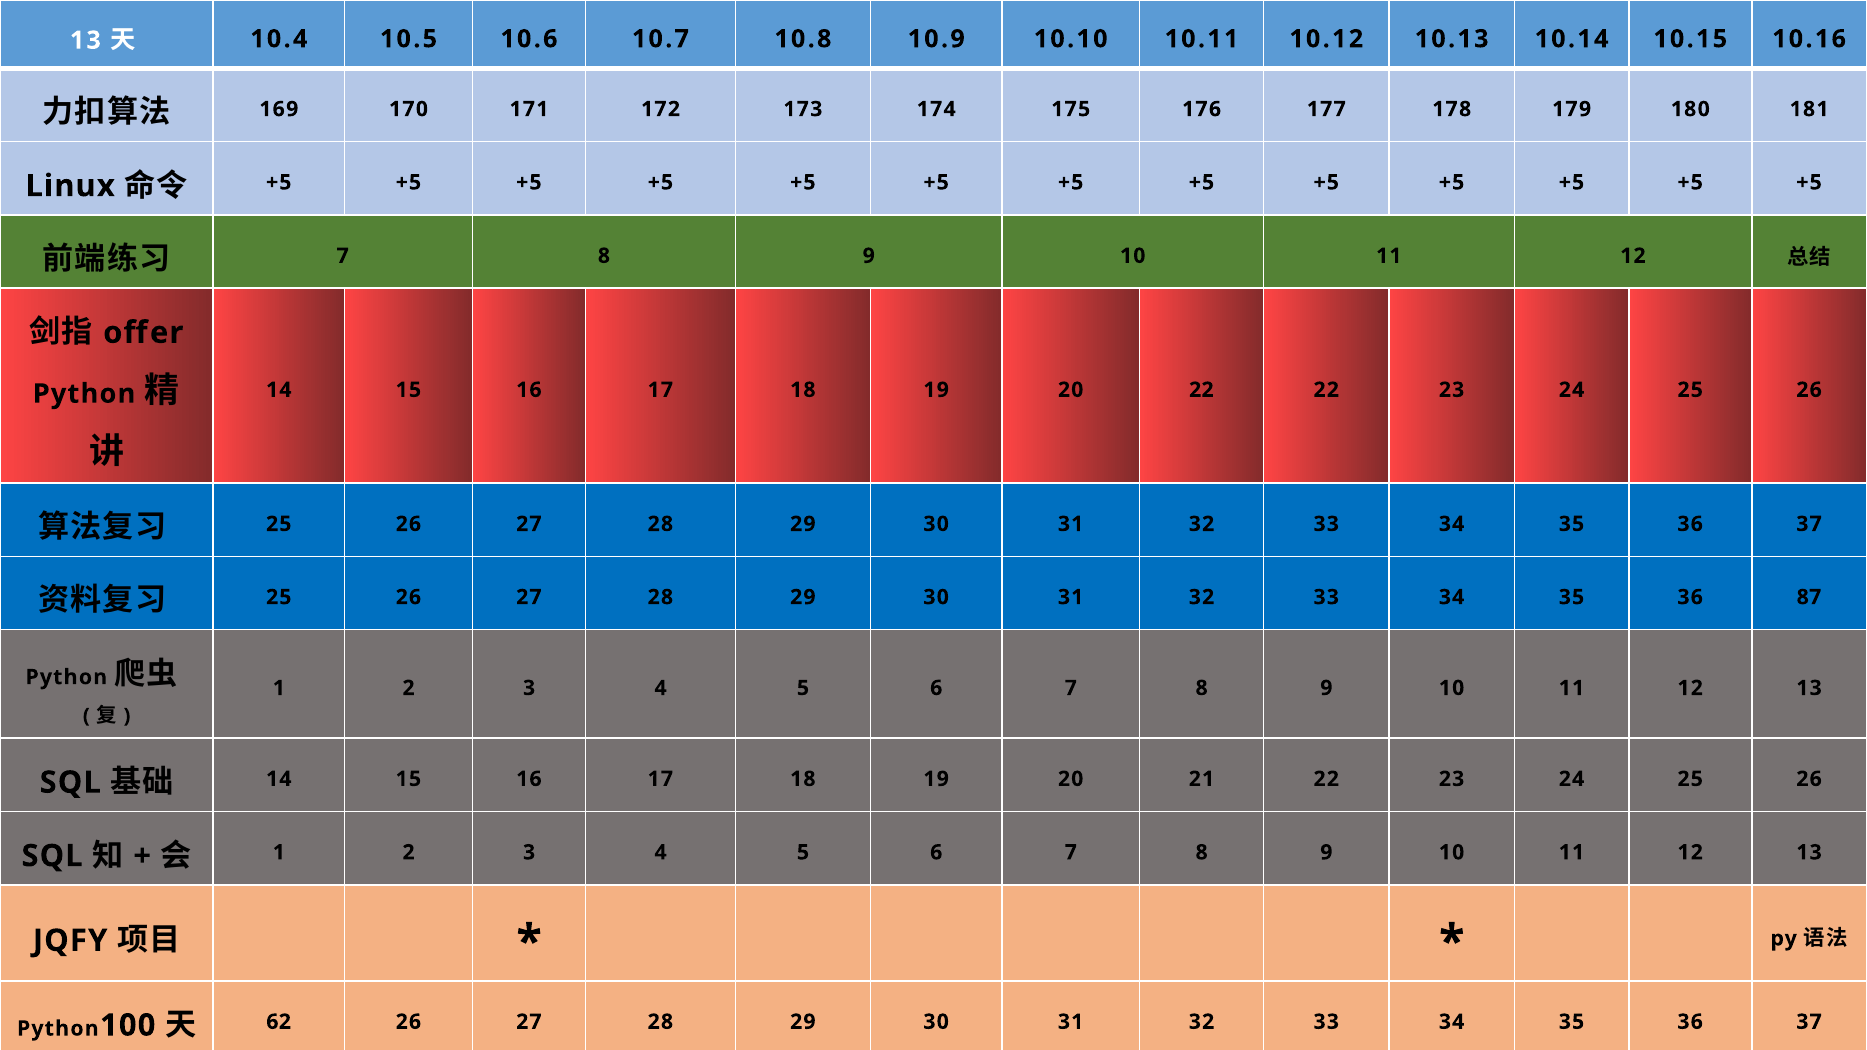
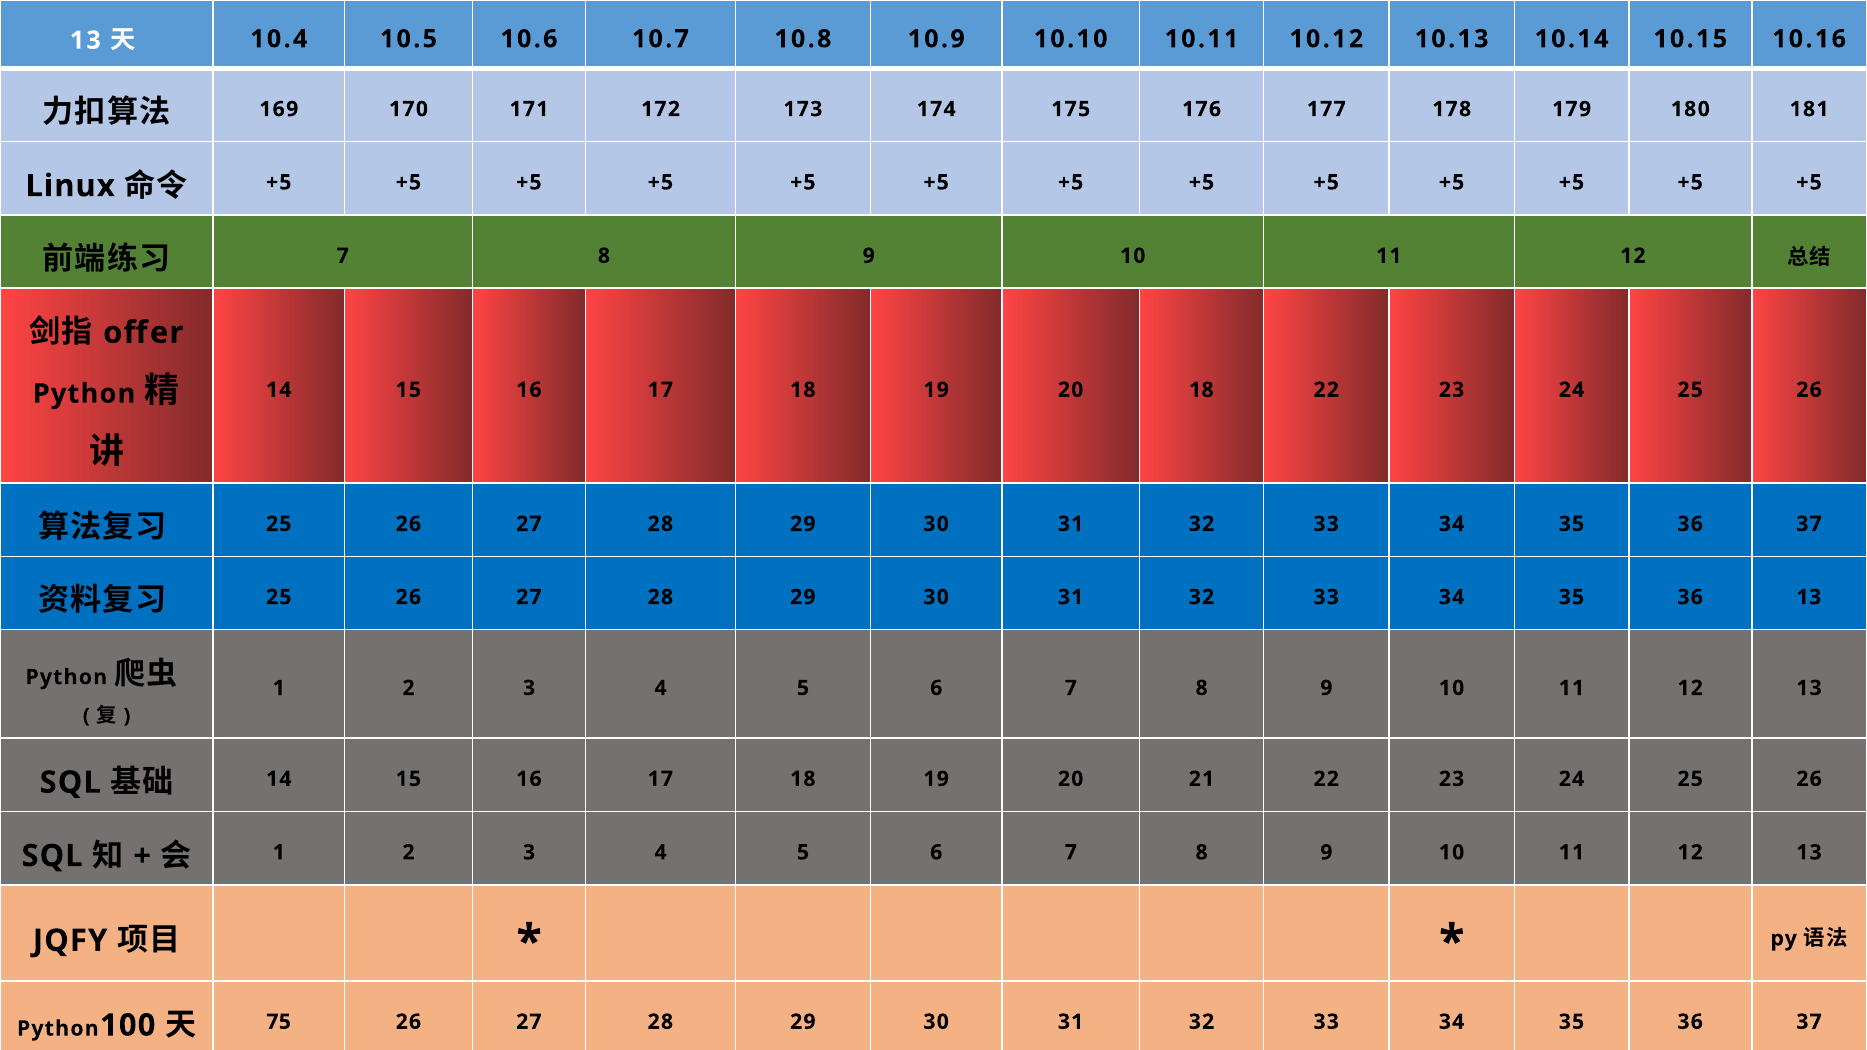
20 22: 22 -> 18 (1201, 390)
36 87: 87 -> 13 (1809, 597)
62: 62 -> 75 (279, 1022)
